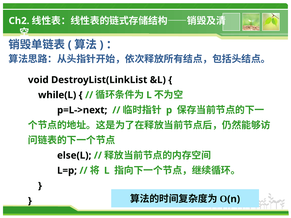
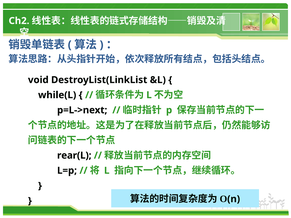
else(L: else(L -> rear(L (74, 156)
